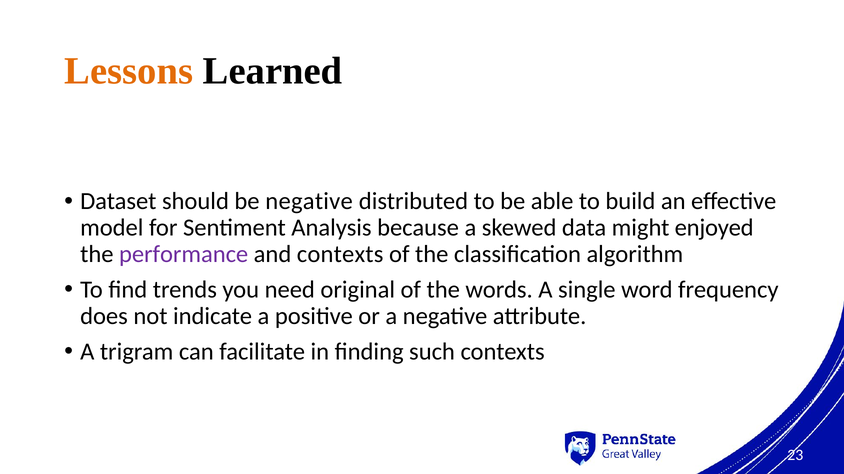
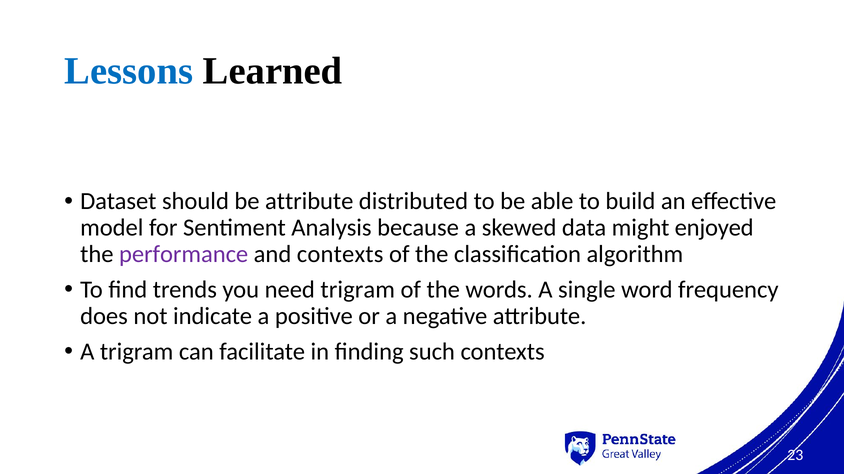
Lessons colour: orange -> blue (129, 71)
be negative: negative -> attribute (309, 202)
need original: original -> trigram (358, 290)
